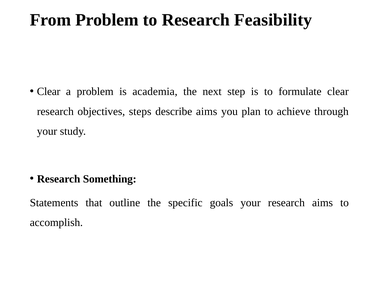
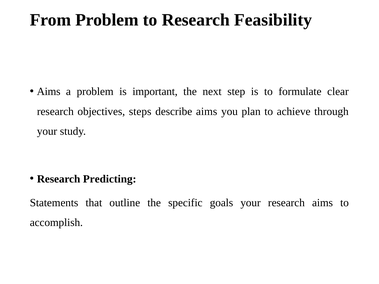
Clear: Clear -> Aims (49, 92)
academia: academia -> important (155, 92)
Something: Something -> Predicting (110, 179)
